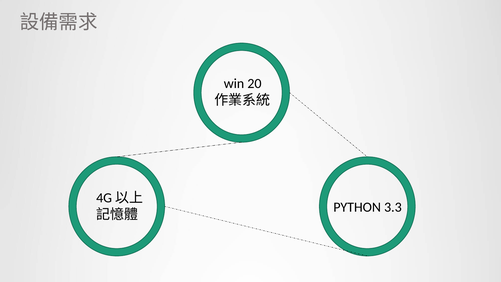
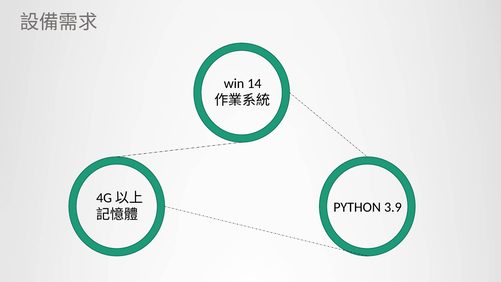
20: 20 -> 14 (254, 84)
3.3: 3.3 -> 3.9 (393, 207)
